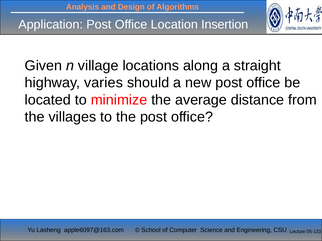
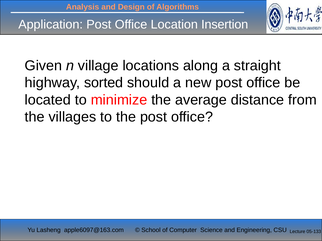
varies: varies -> sorted (104, 83)
